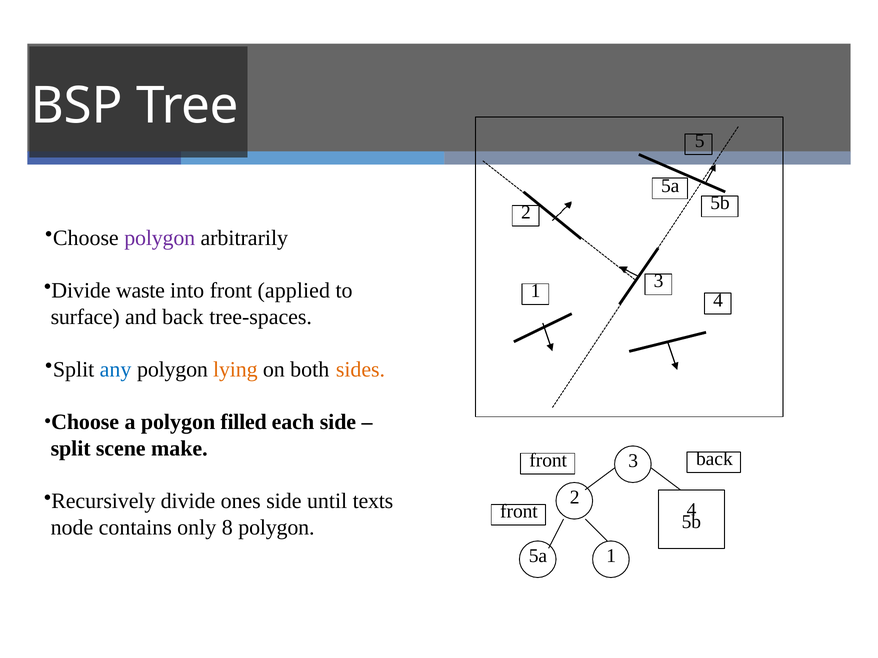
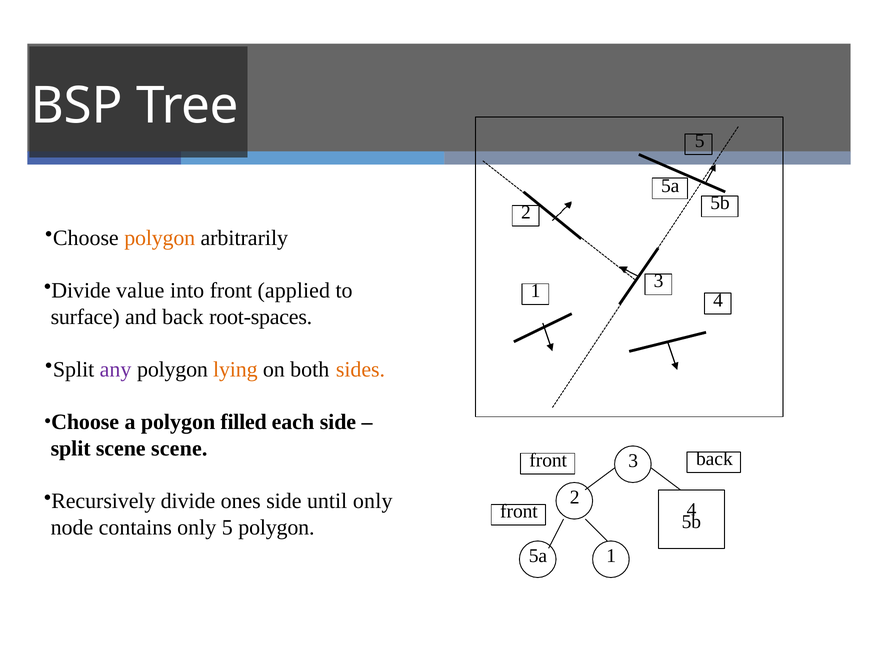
polygon colour: purple -> orange (160, 238)
waste: waste -> value (140, 291)
tree-spaces: tree-spaces -> root-spaces (261, 317)
any colour: blue -> purple (116, 370)
scene make: make -> scene (179, 449)
until texts: texts -> only (373, 502)
only 8: 8 -> 5 (227, 528)
